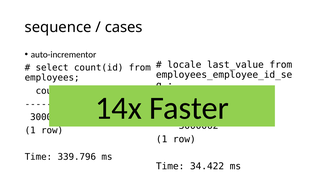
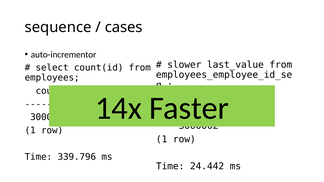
locale: locale -> slower (184, 65)
34.422: 34.422 -> 24.442 (207, 167)
